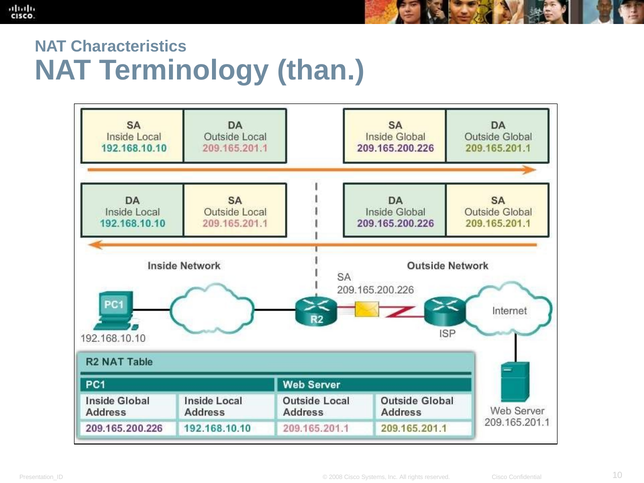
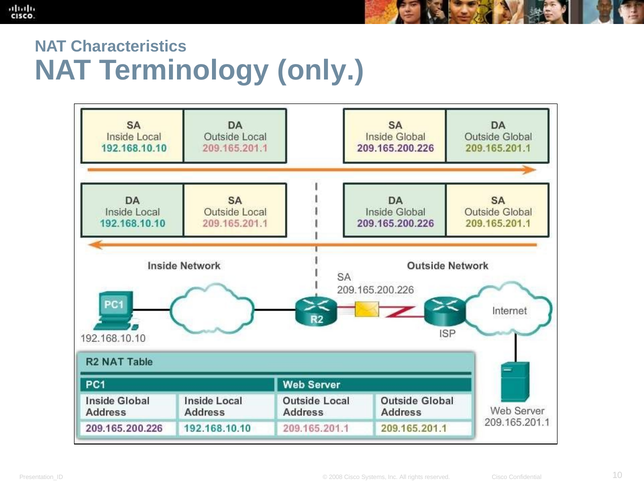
than: than -> only (321, 70)
